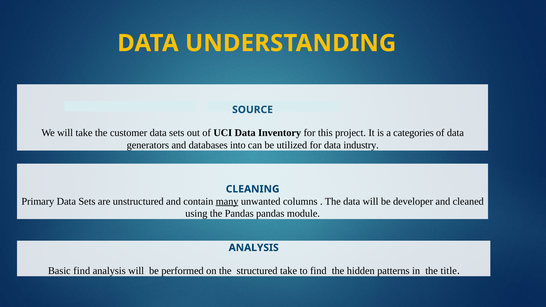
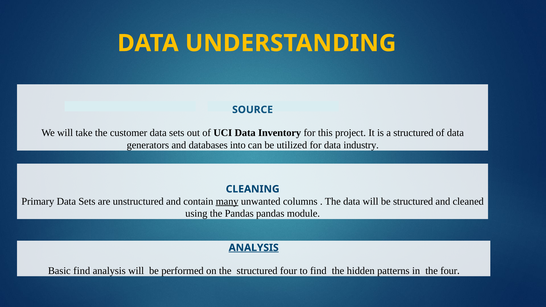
a categories: categories -> structured (413, 133)
be developer: developer -> structured (413, 201)
ANALYSIS underline: none -> present (254, 248)
structured take: take -> four (289, 271)
the title: title -> four (449, 271)
